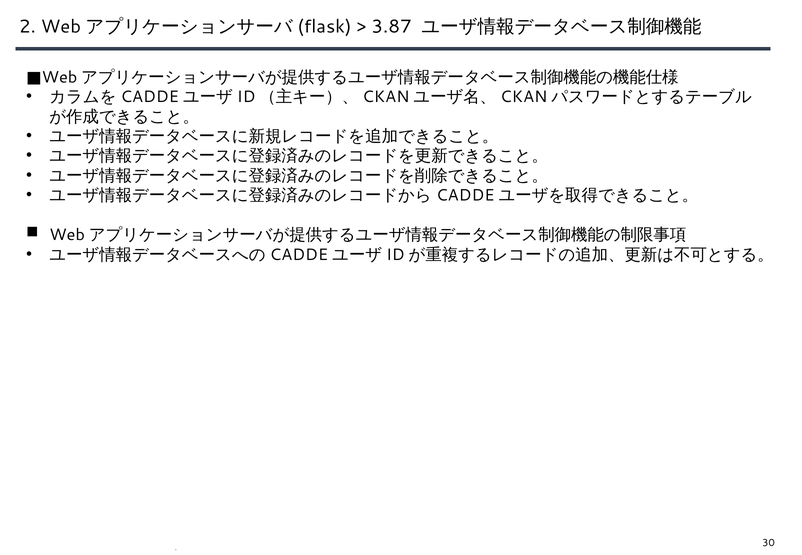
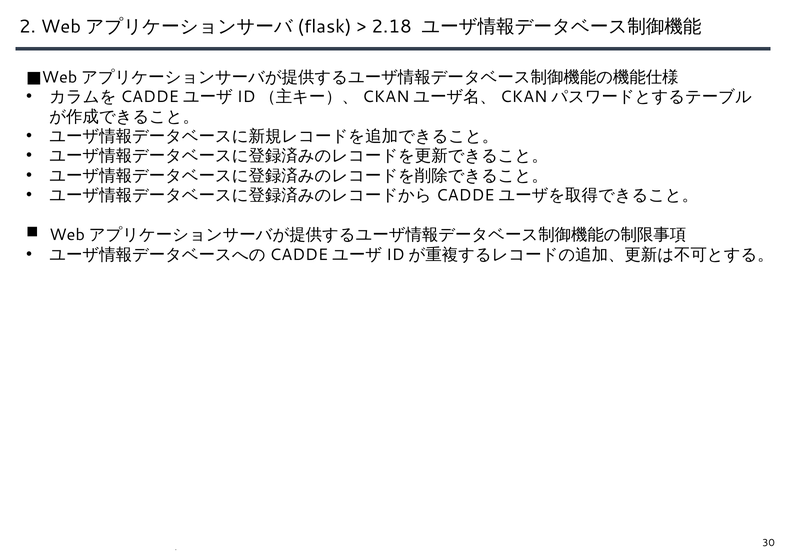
3.87: 3.87 -> 2.18 (392, 27)
